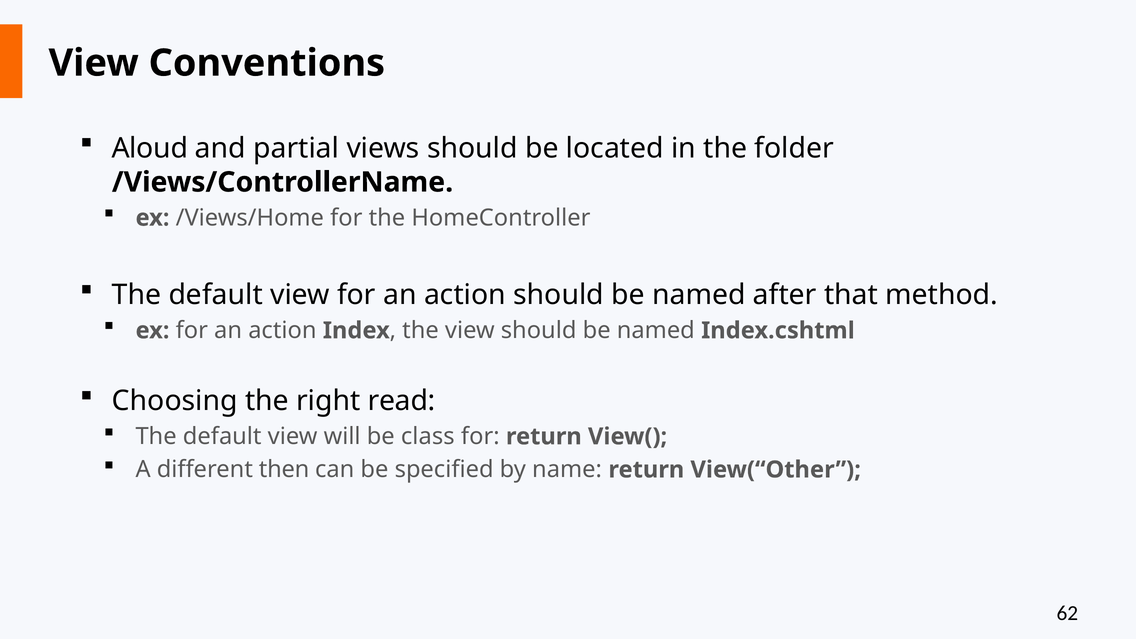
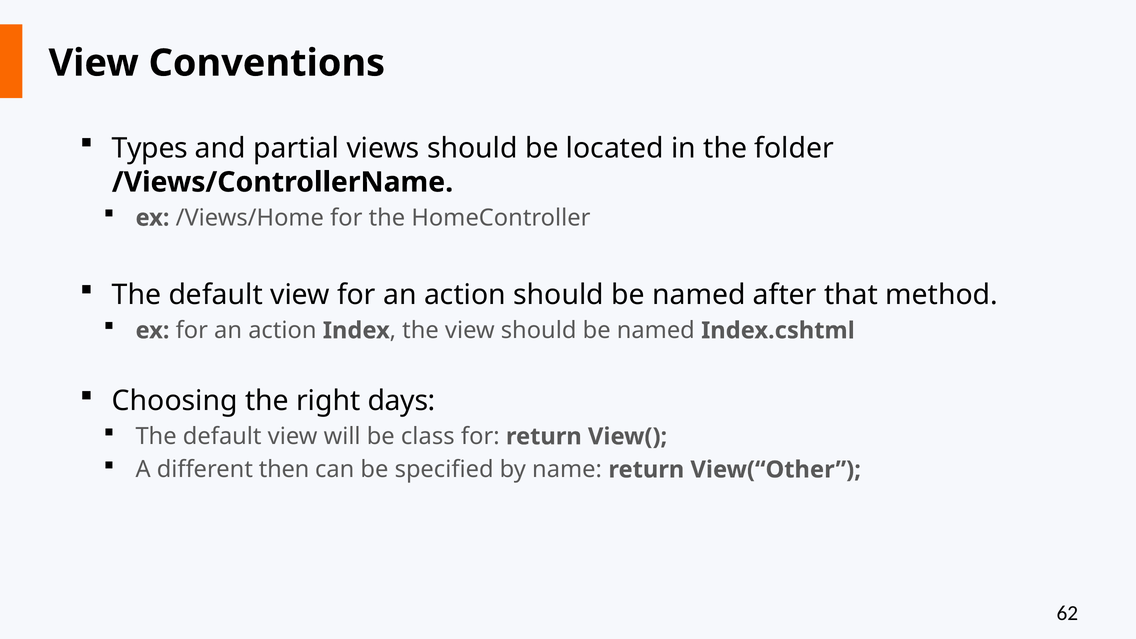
Aloud: Aloud -> Types (150, 148)
read: read -> days (401, 401)
